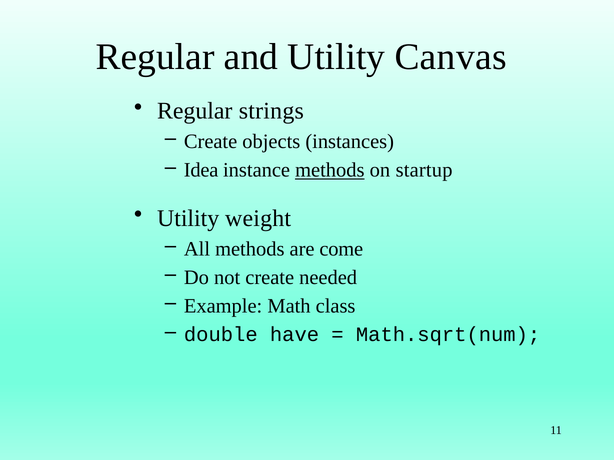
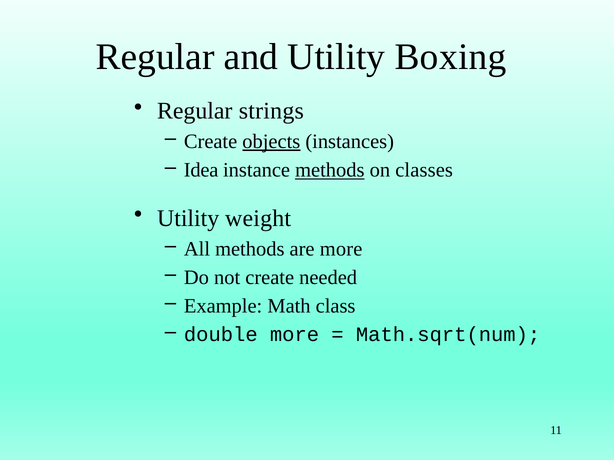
Canvas: Canvas -> Boxing (451, 57)
objects underline: none -> present (271, 142)
startup: startup -> classes (424, 170)
are come: come -> more (341, 249)
double have: have -> more (295, 335)
